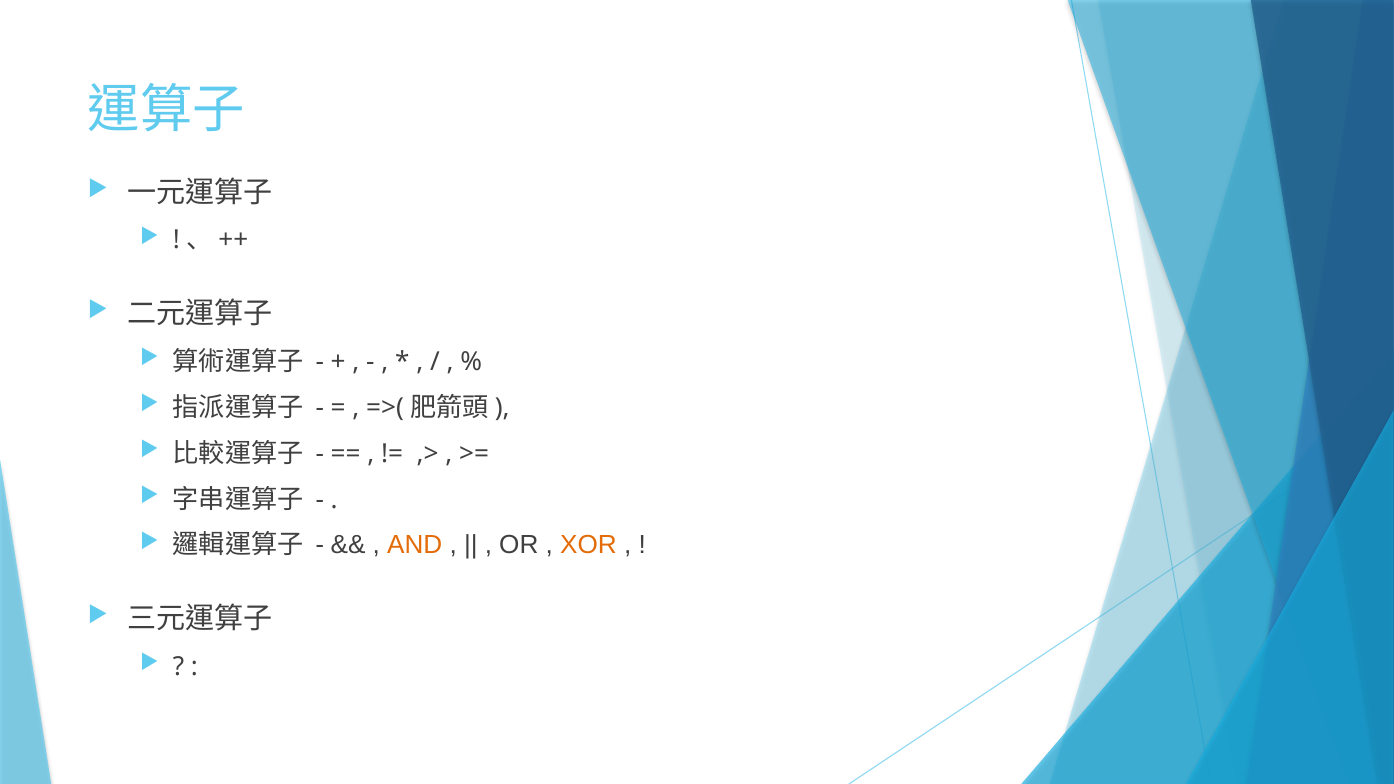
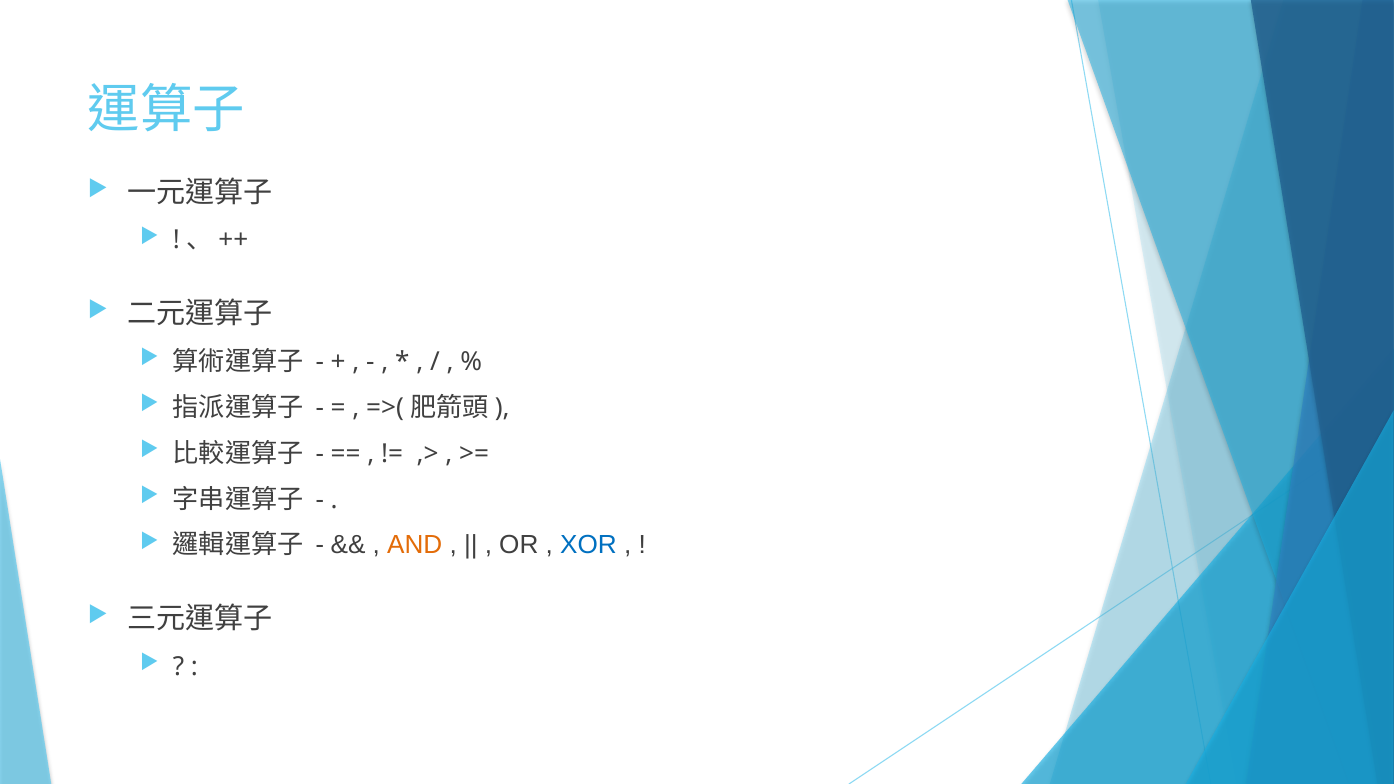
XOR colour: orange -> blue (588, 545)
